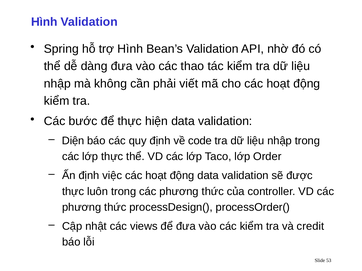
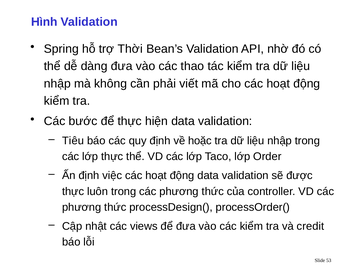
trợ Hình: Hình -> Thời (130, 49)
Diện: Diện -> Tiêu (73, 141)
code: code -> hoặc (200, 141)
